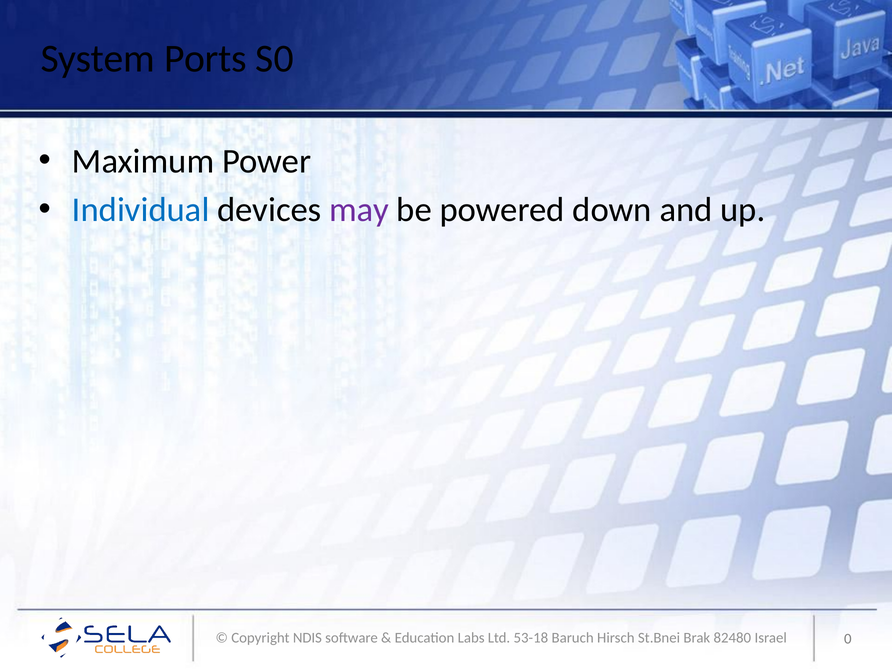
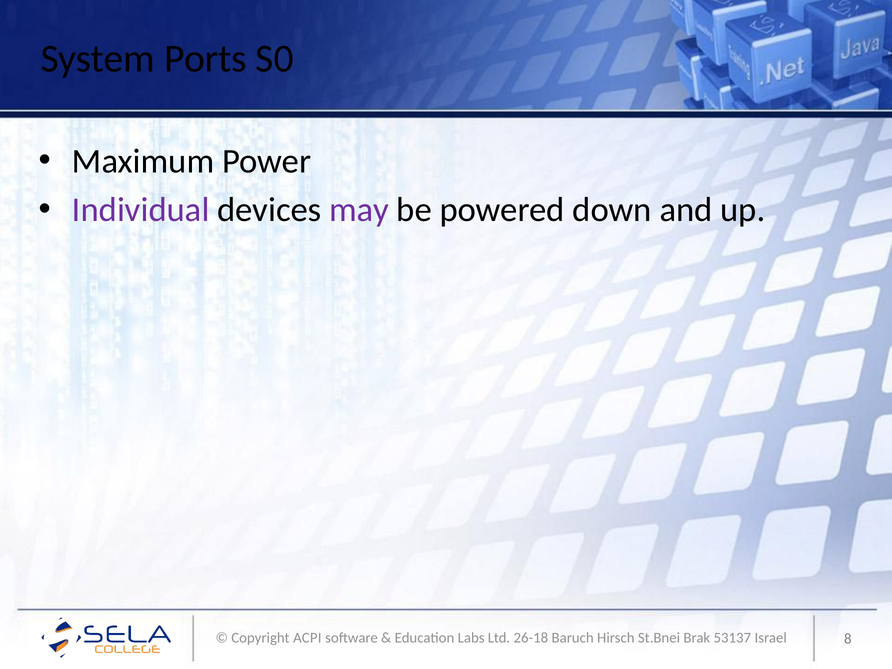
Individual colour: blue -> purple (141, 210)
NDIS: NDIS -> ACPI (307, 638)
53-18: 53-18 -> 26-18 (531, 638)
82480: 82480 -> 53137 (732, 638)
0: 0 -> 8 (848, 639)
